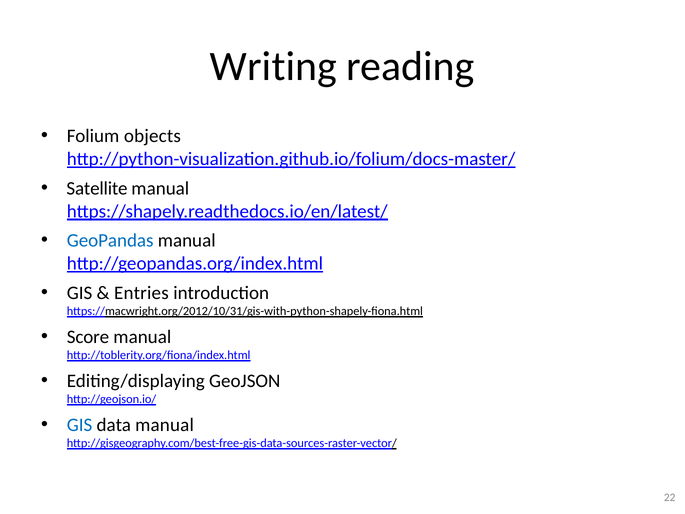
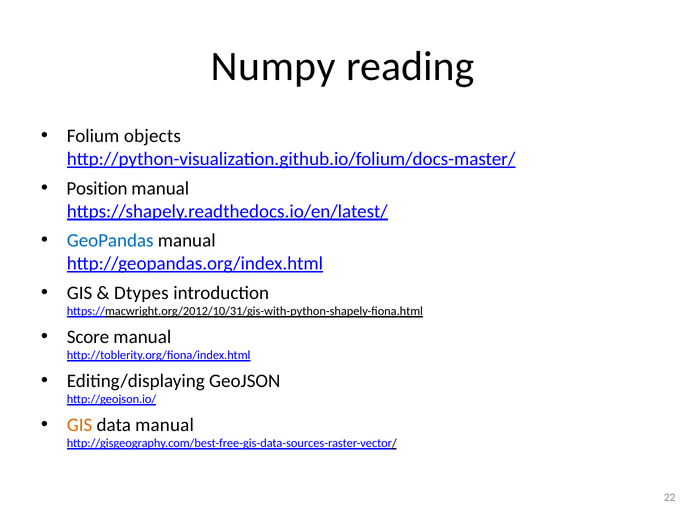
Writing: Writing -> Numpy (273, 66)
Satellite: Satellite -> Position (97, 188)
Entries: Entries -> Dtypes (141, 293)
GIS colour: blue -> orange (80, 425)
